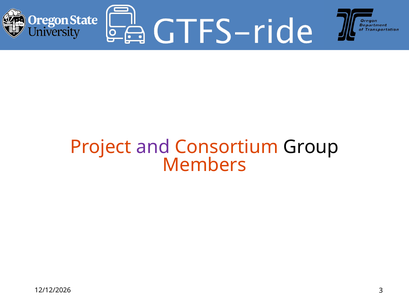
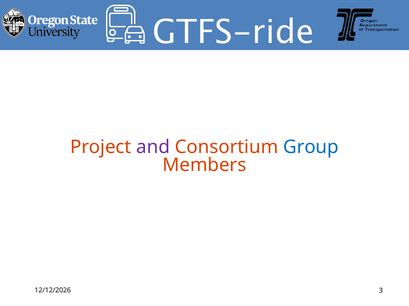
Group colour: black -> blue (311, 147)
